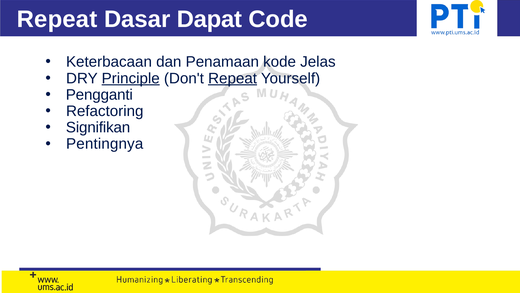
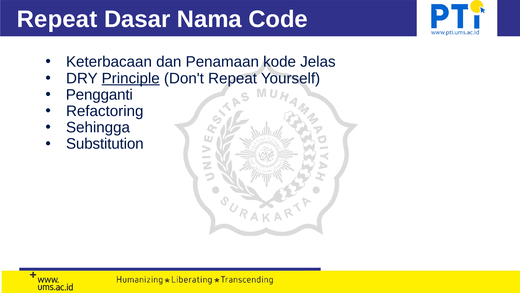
Dapat: Dapat -> Nama (209, 19)
Repeat underline: present -> none (233, 78)
Signifikan: Signifikan -> Sehingga (98, 127)
Pentingnya: Pentingnya -> Substitution (105, 144)
